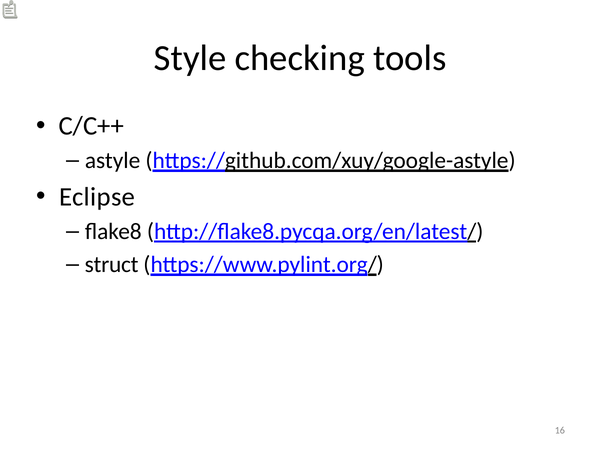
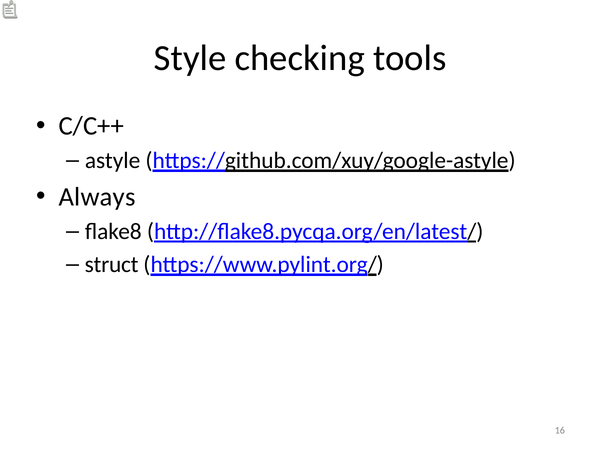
Eclipse: Eclipse -> Always (97, 197)
